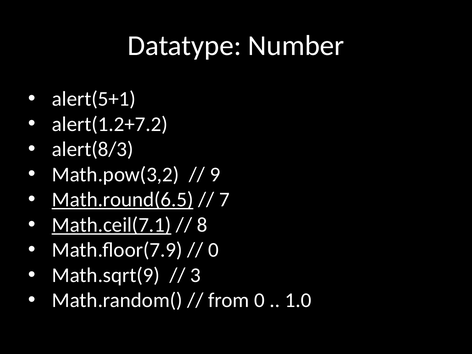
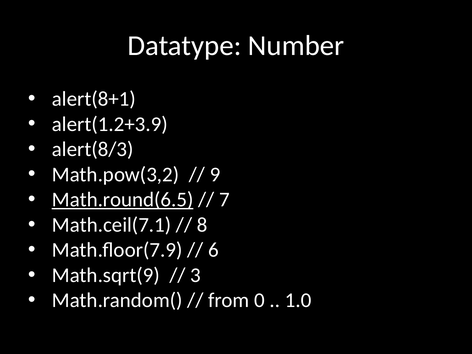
alert(5+1: alert(5+1 -> alert(8+1 (94, 99)
alert(1.2+7.2: alert(1.2+7.2 -> alert(1.2+3.9 (110, 124)
Math.ceil(7.1 underline: present -> none (112, 225)
0: 0 -> 6 (213, 250)
